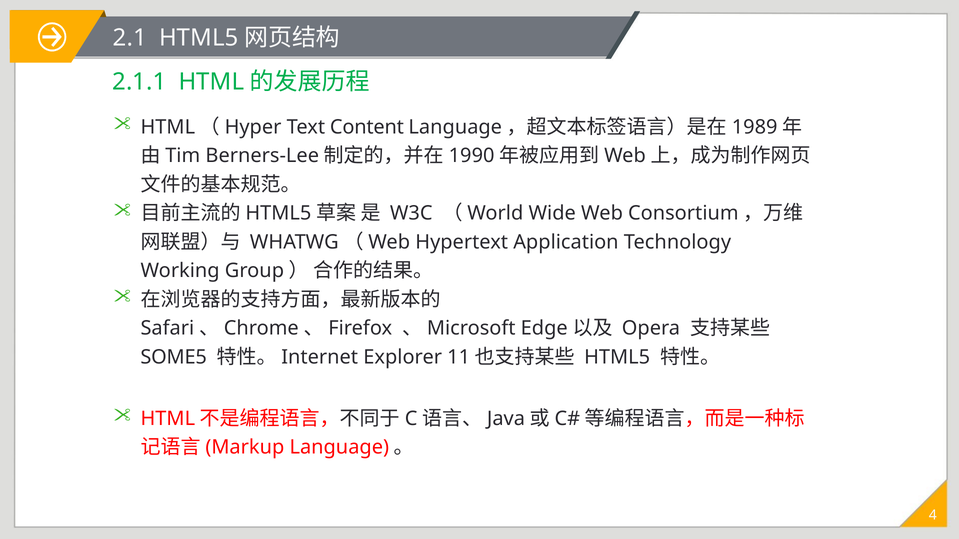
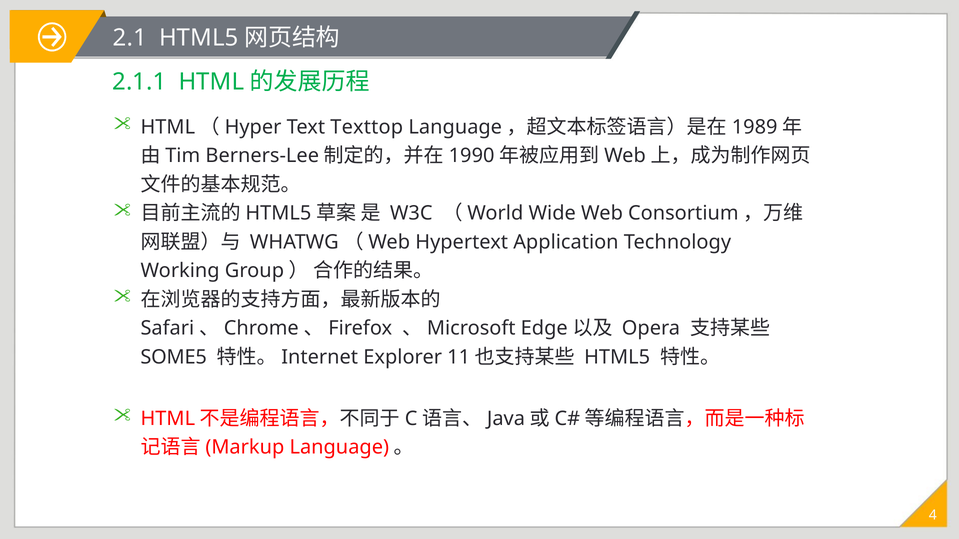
Content: Content -> Texttop (367, 127)
